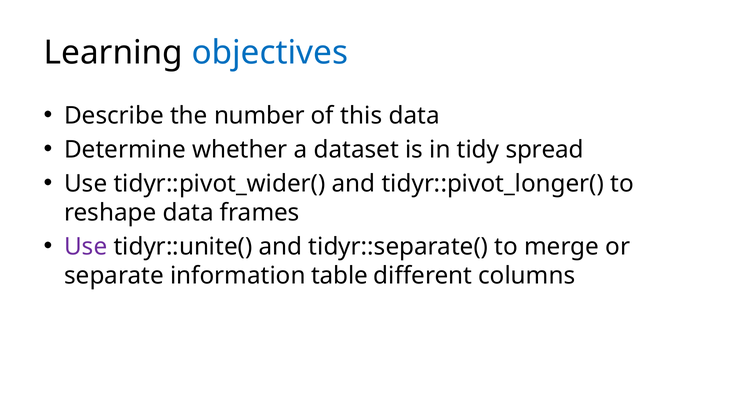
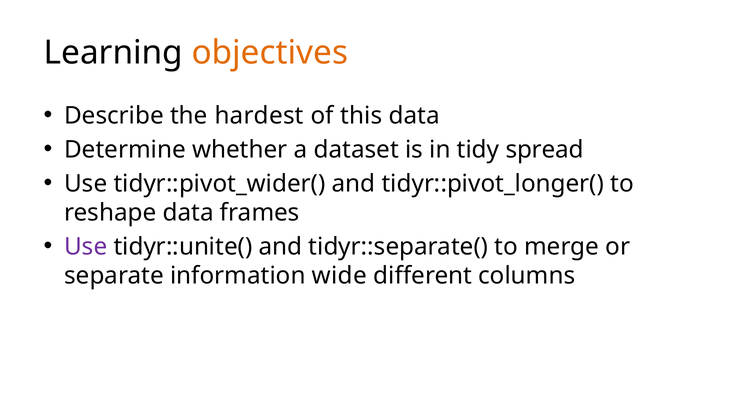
objectives colour: blue -> orange (270, 53)
number: number -> hardest (259, 116)
table: table -> wide (339, 276)
